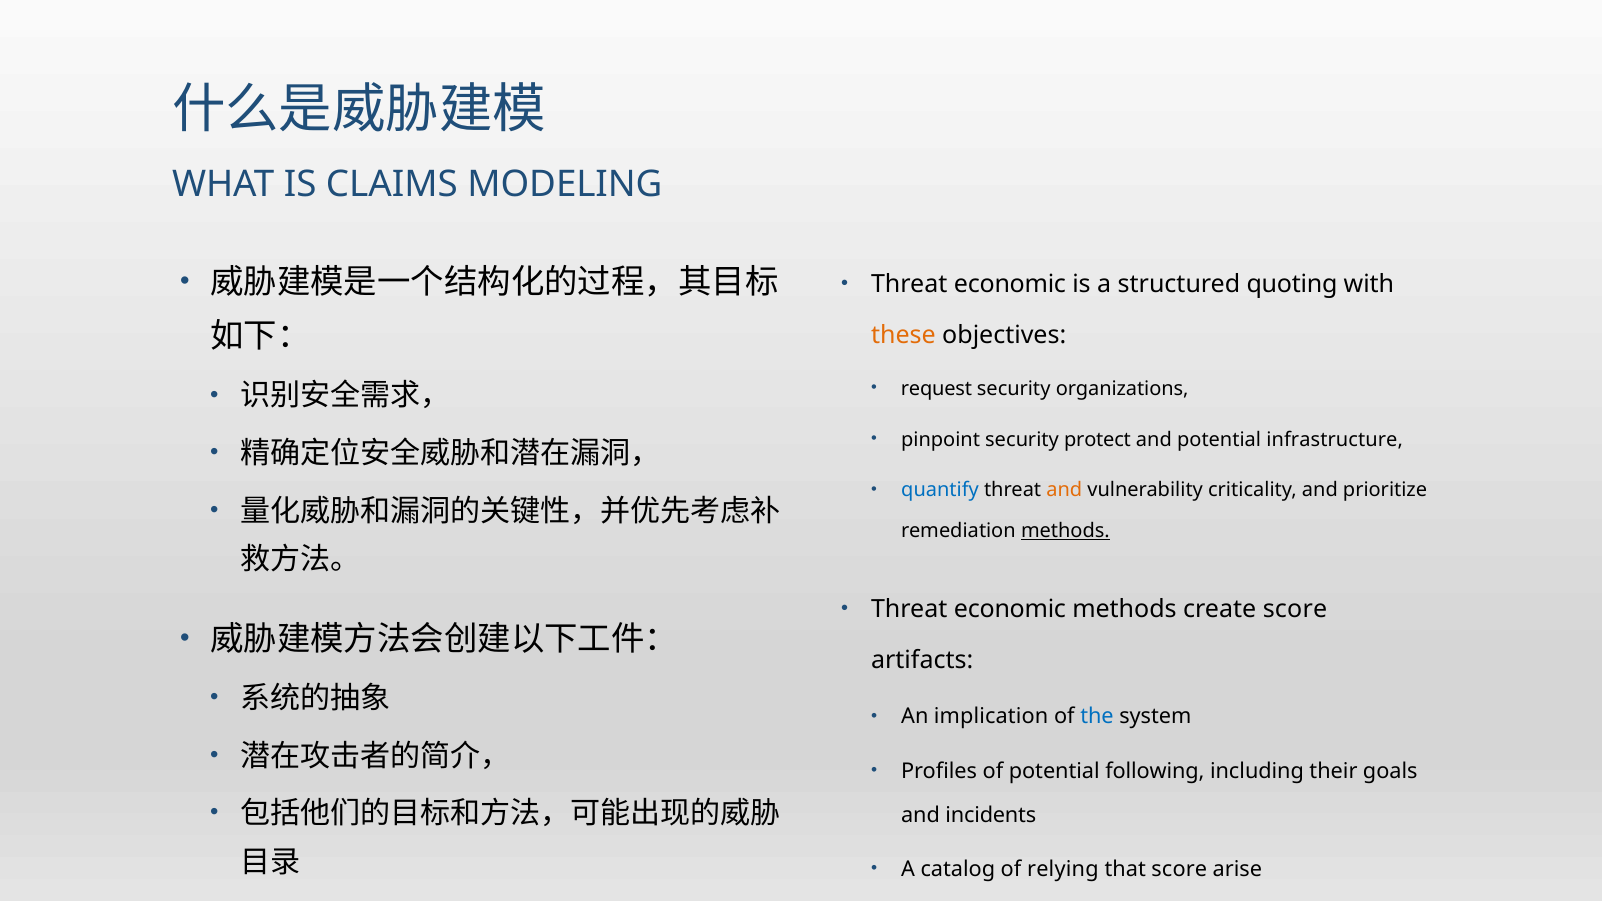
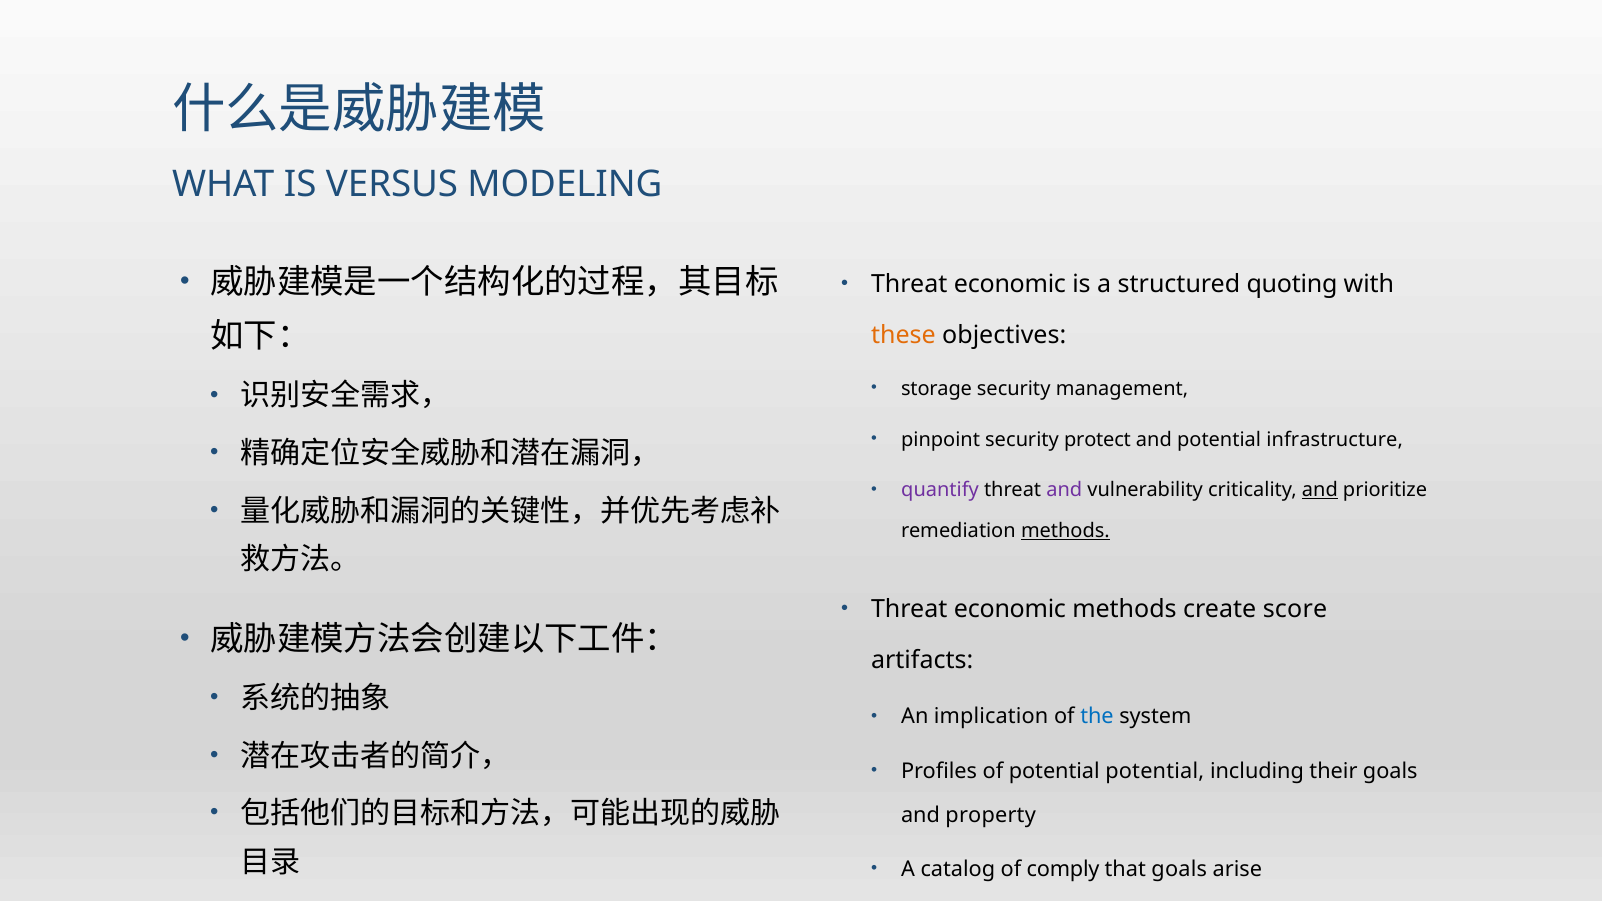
CLAIMS: CLAIMS -> VERSUS (392, 185)
request: request -> storage (937, 389)
organizations: organizations -> management (1122, 389)
quantify colour: blue -> purple (940, 490)
and colour: orange -> purple (1064, 490)
and underline: none -> present (1320, 490)
potential following: following -> potential (1155, 771)
incidents: incidents -> property (991, 815)
relying: relying -> comply (1063, 870)
that score: score -> goals (1179, 870)
